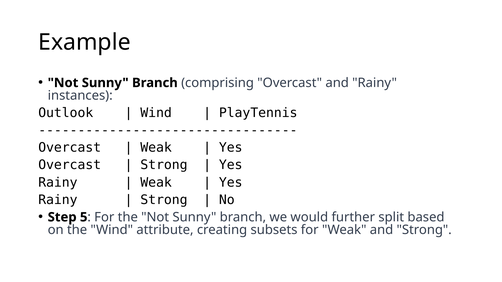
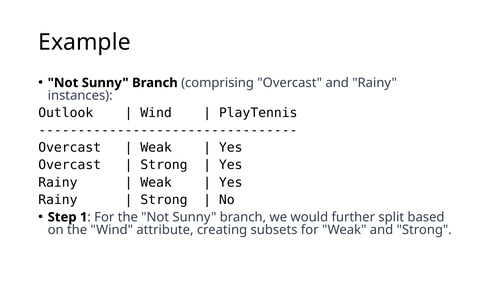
5: 5 -> 1 (84, 217)
